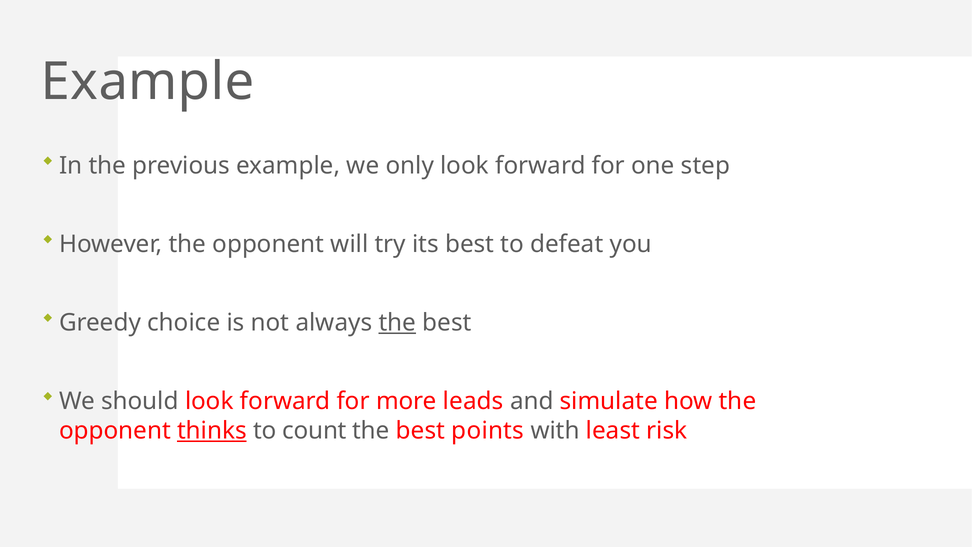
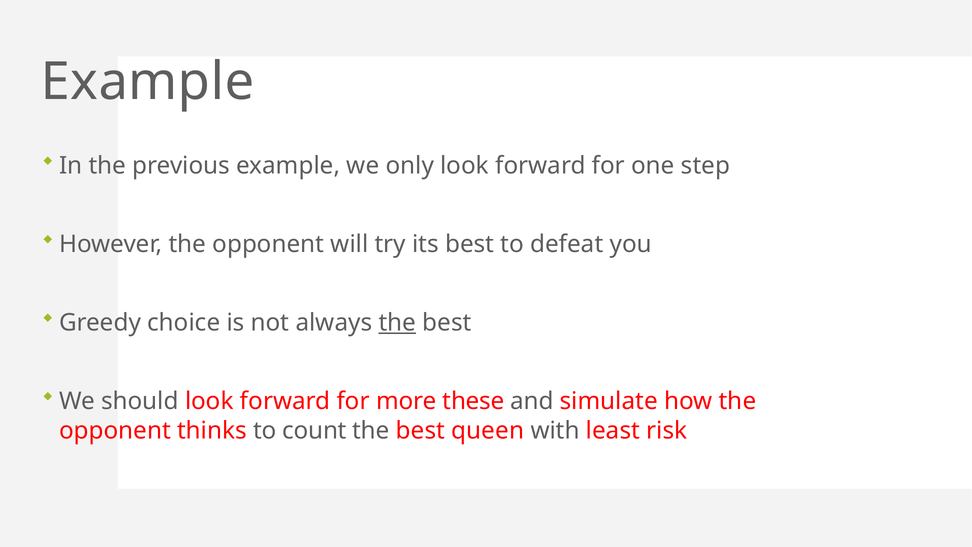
leads: leads -> these (473, 401)
thinks underline: present -> none (212, 430)
points: points -> queen (488, 430)
